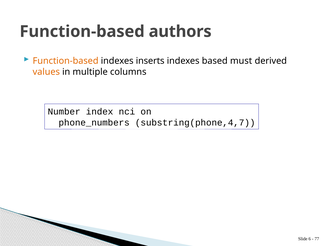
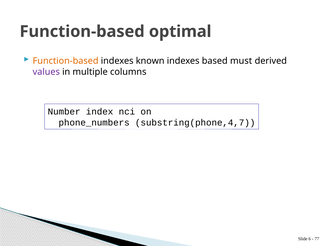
authors: authors -> optimal (180, 31)
inserts: inserts -> known (150, 61)
values colour: orange -> purple (46, 72)
